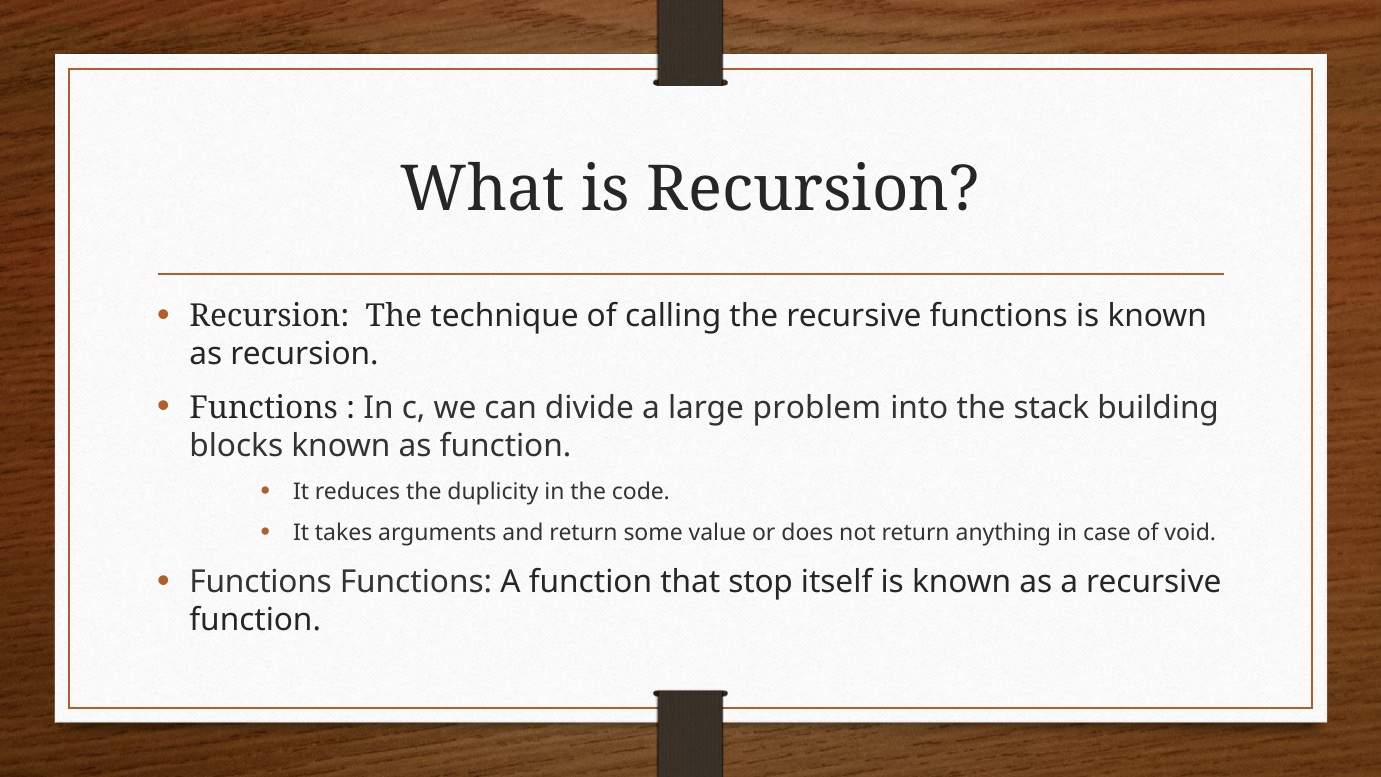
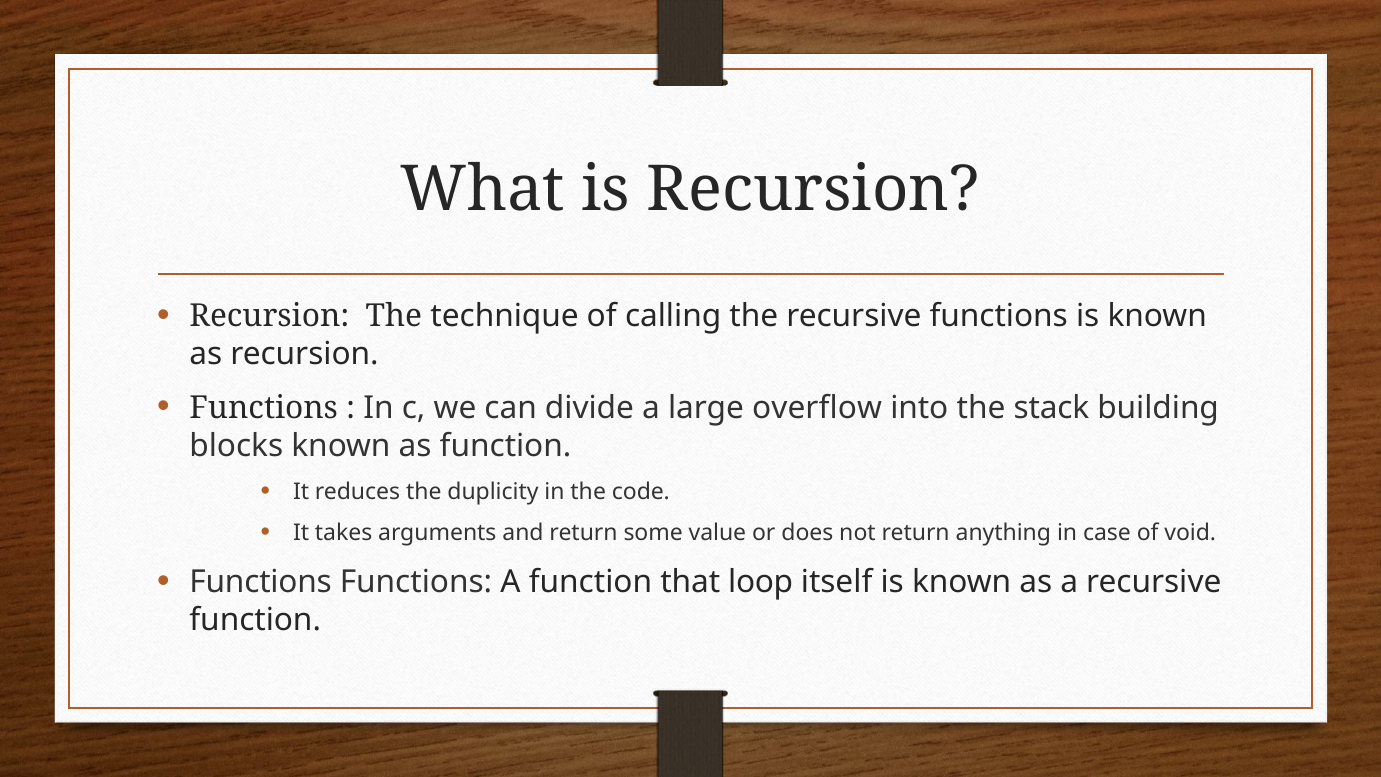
problem: problem -> overflow (817, 407)
stop: stop -> loop (761, 582)
